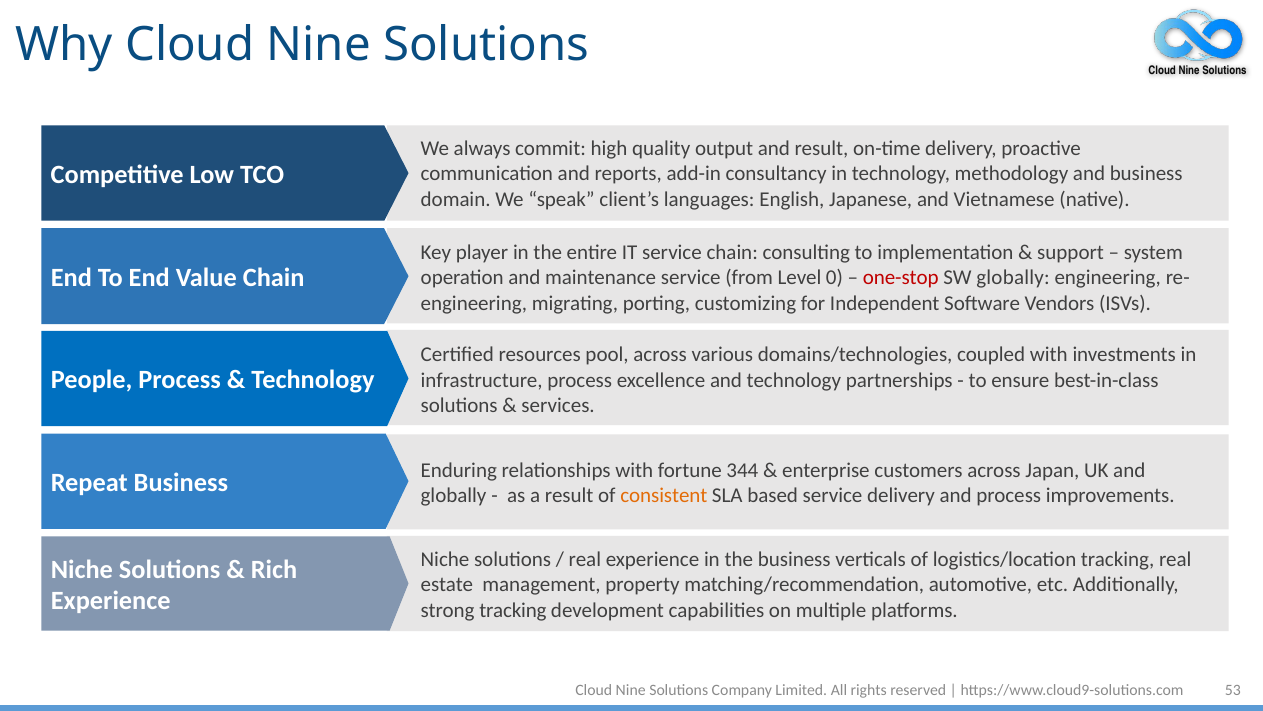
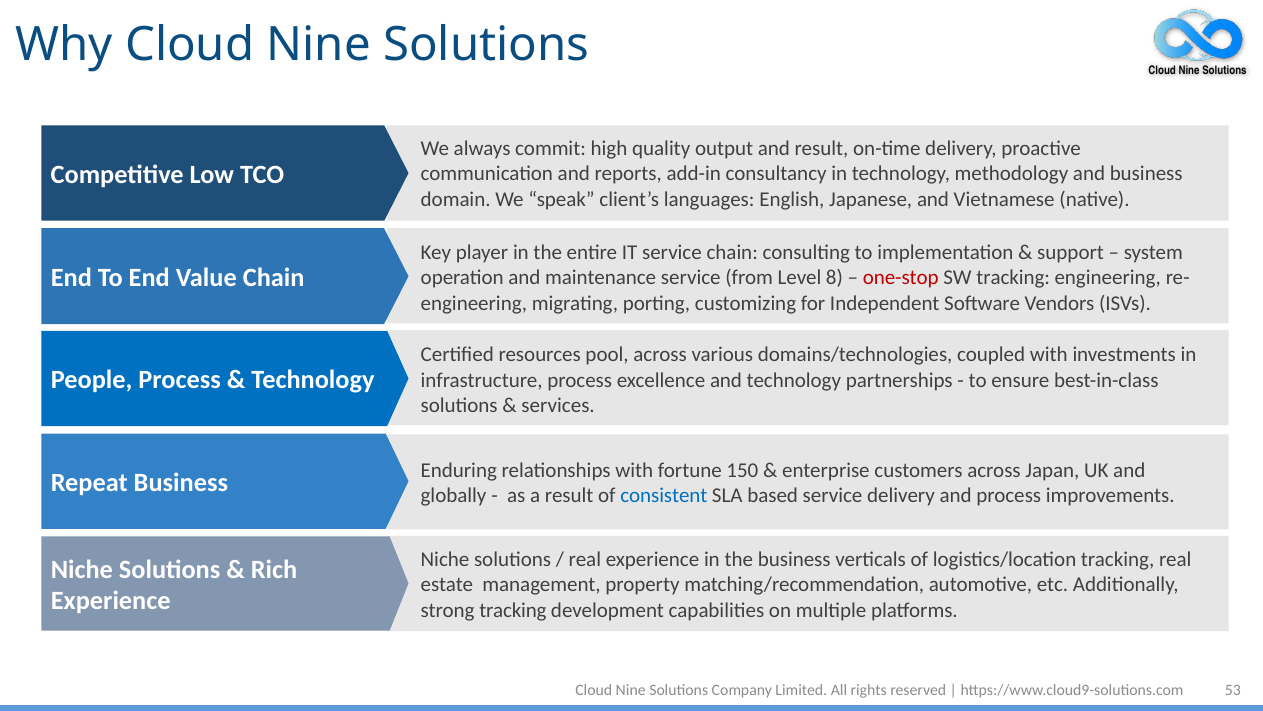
0: 0 -> 8 (835, 278)
SW globally: globally -> tracking (1013, 278)
344: 344 -> 150 (742, 470)
consistent colour: orange -> blue (664, 496)
